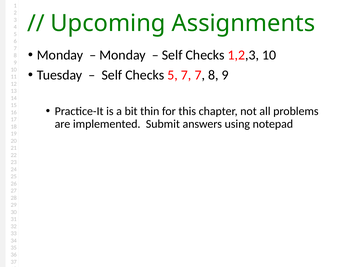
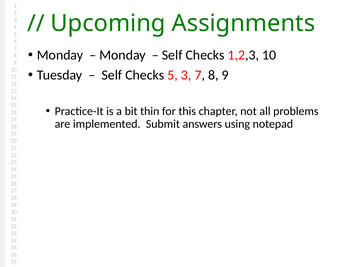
5 7: 7 -> 3 (186, 75)
